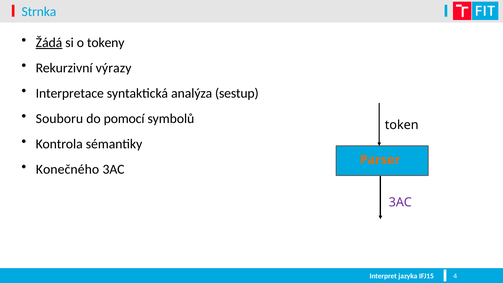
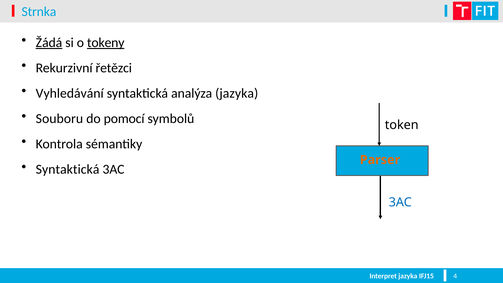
tokeny underline: none -> present (106, 43)
výrazy: výrazy -> řetězci (114, 68)
Interpretace: Interpretace -> Vyhledávání (70, 93)
analýza sestup: sestup -> jazyka (237, 93)
Konečného: Konečného -> Syntaktická (68, 169)
3AC colour: purple -> blue (400, 202)
